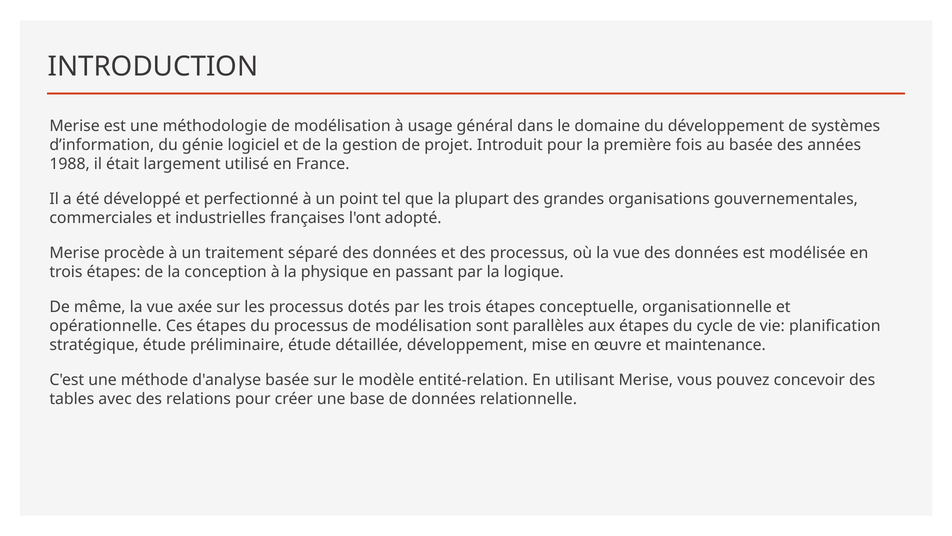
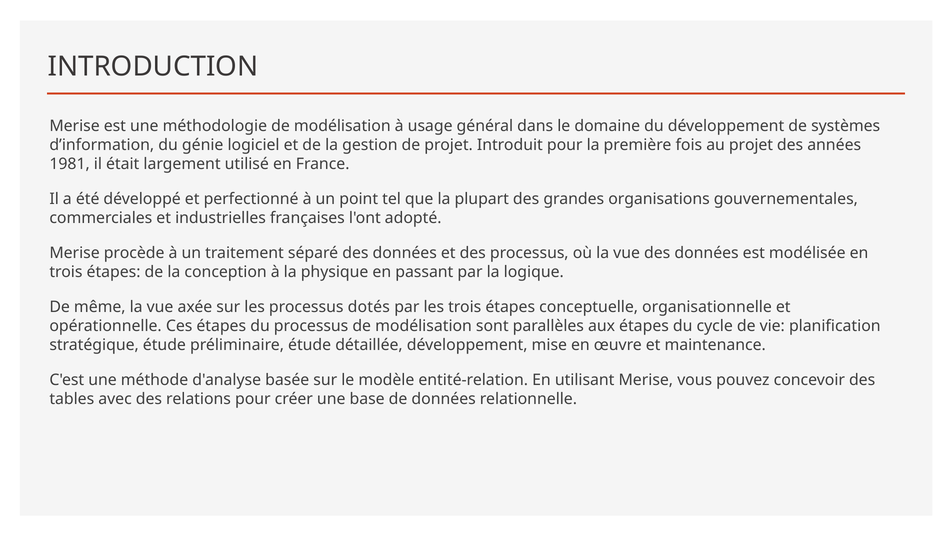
au basée: basée -> projet (751, 145)
1988: 1988 -> 1981 (70, 164)
